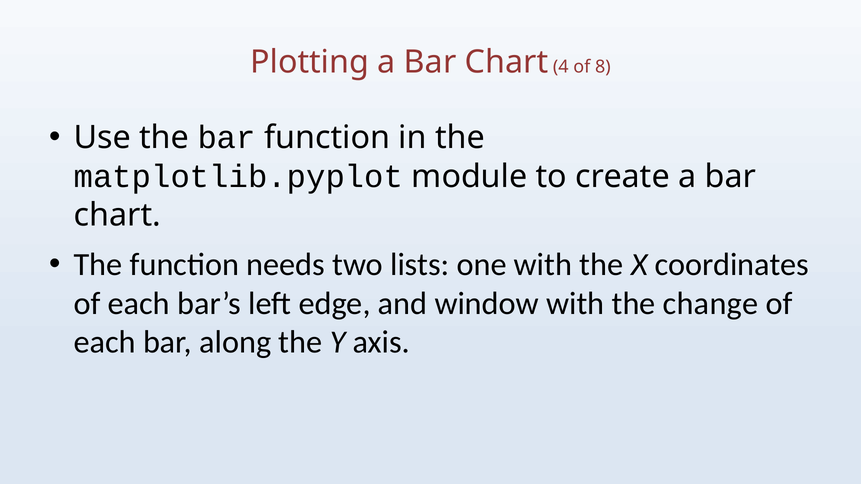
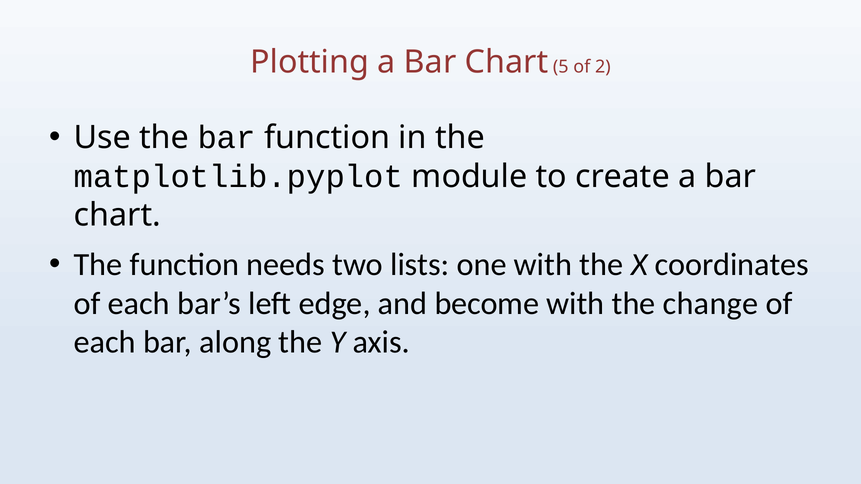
4: 4 -> 5 (561, 67)
8: 8 -> 2 (603, 67)
window: window -> become (487, 304)
